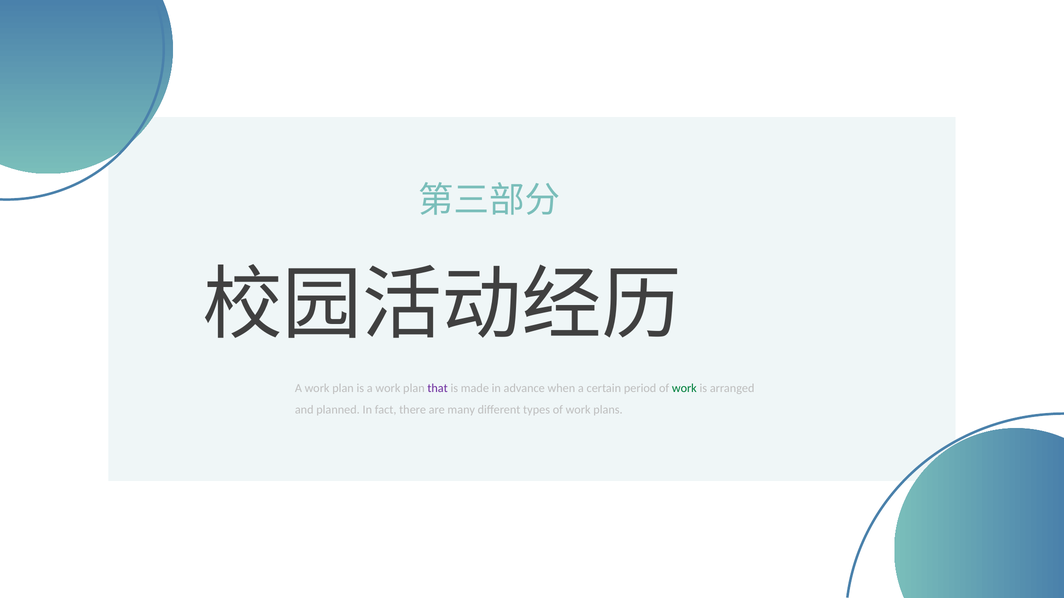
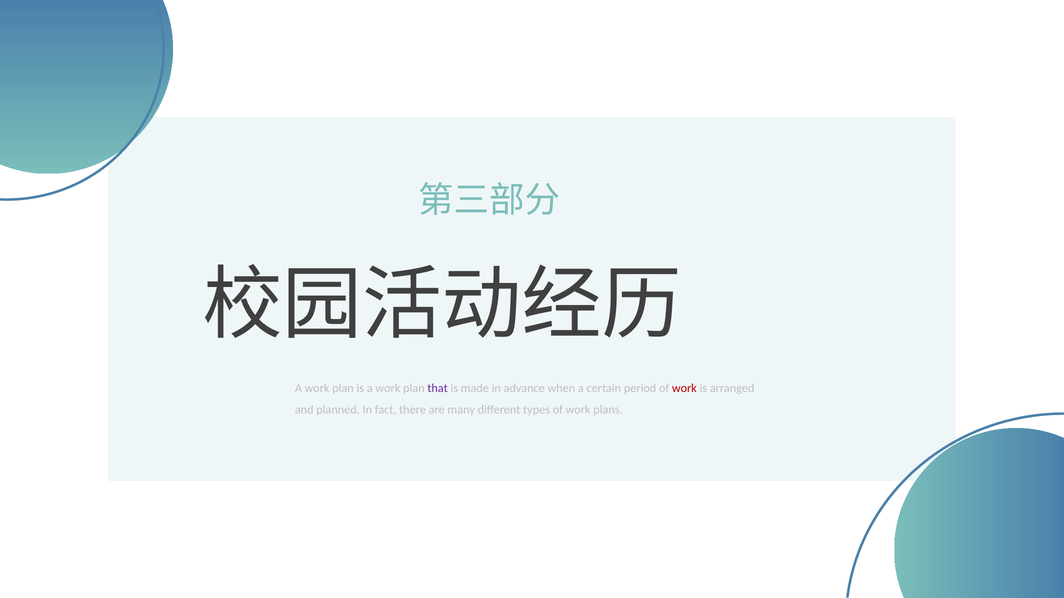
work colour: green -> red (684, 388)
